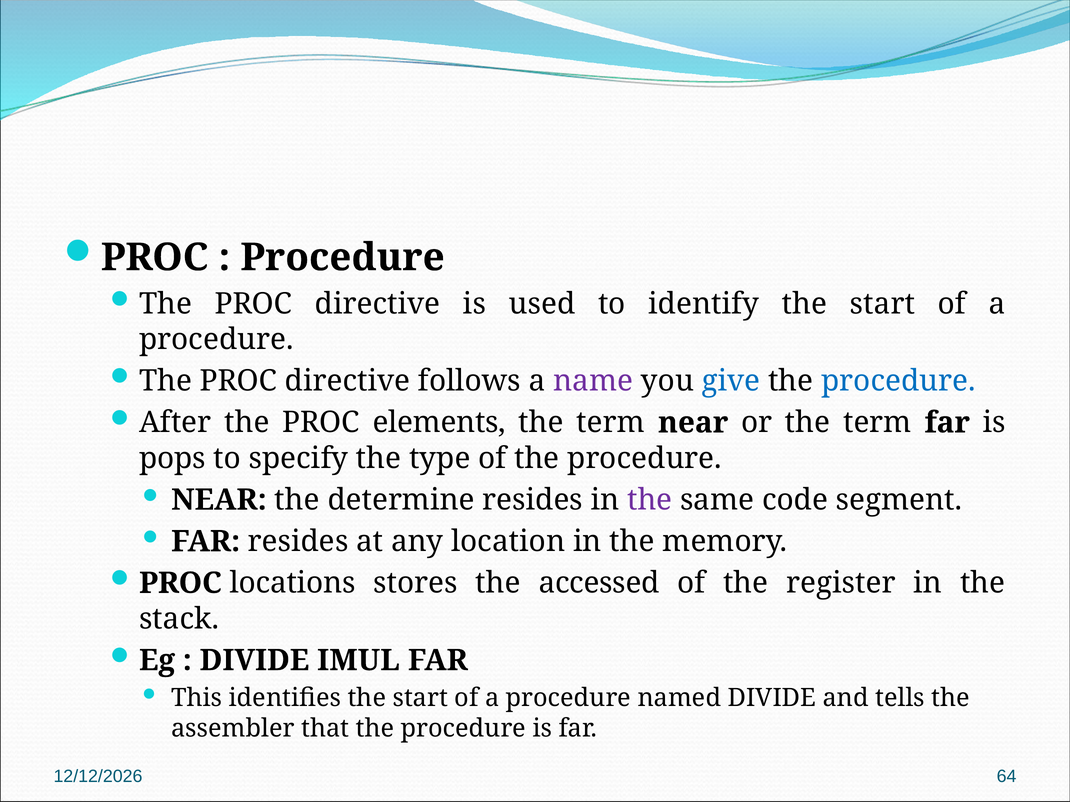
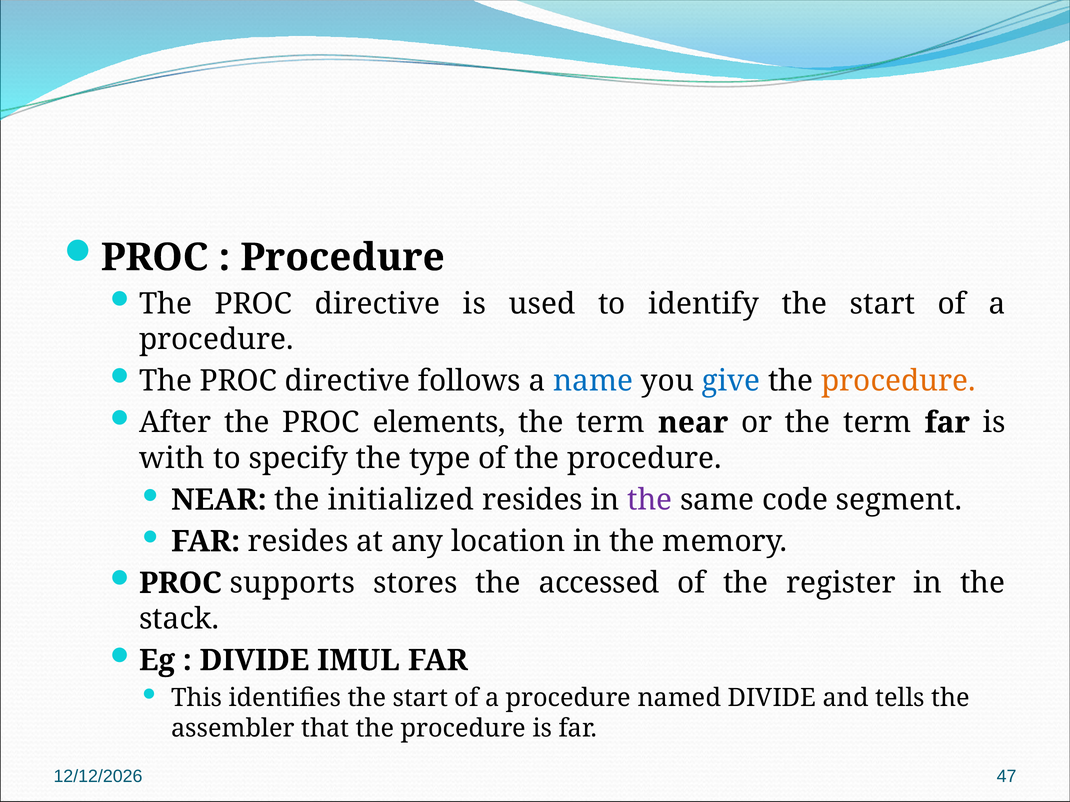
name colour: purple -> blue (593, 381)
procedure colour: blue -> orange (898, 381)
pops: pops -> with (172, 459)
determine: determine -> initialized (401, 500)
locations: locations -> supports (292, 583)
64: 64 -> 47 (1007, 777)
